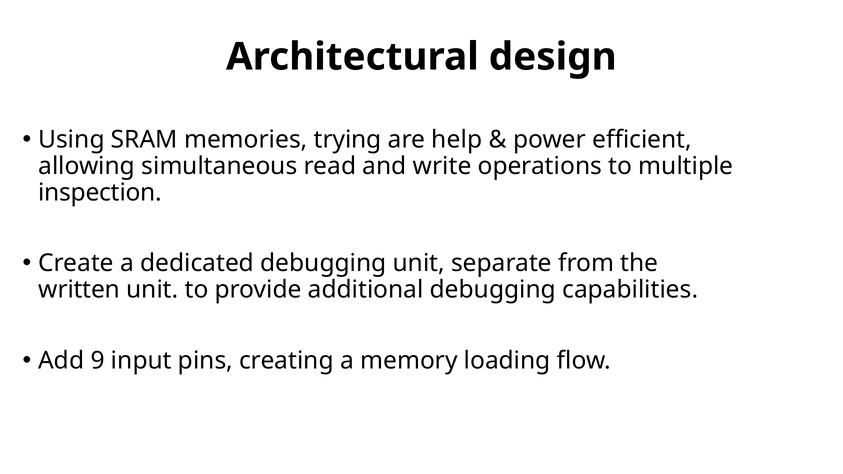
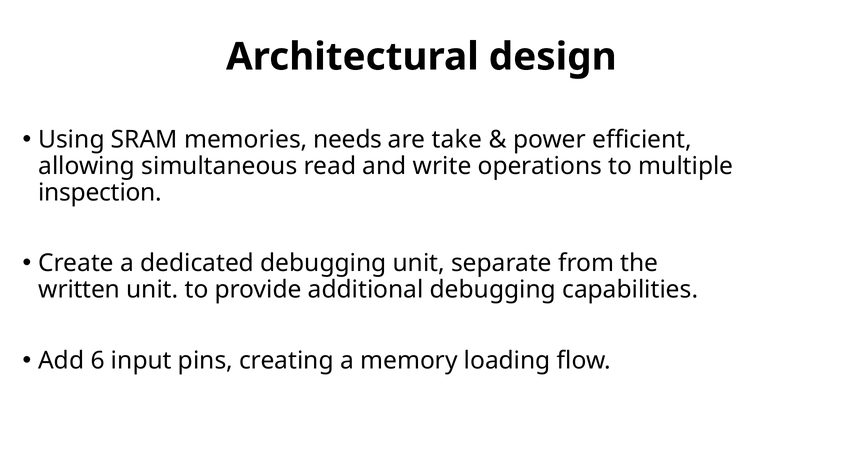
trying: trying -> needs (348, 140)
help: help -> take (457, 140)
9: 9 -> 6 (98, 361)
